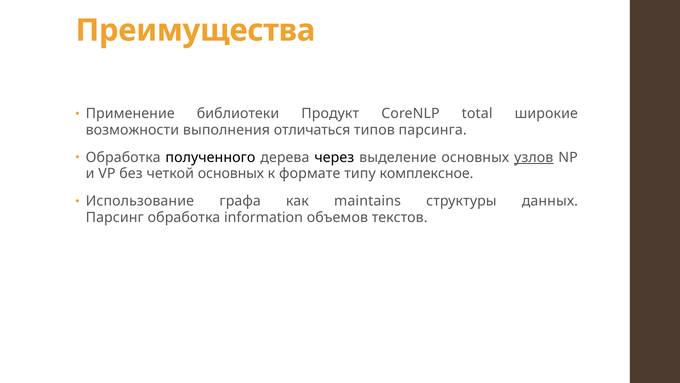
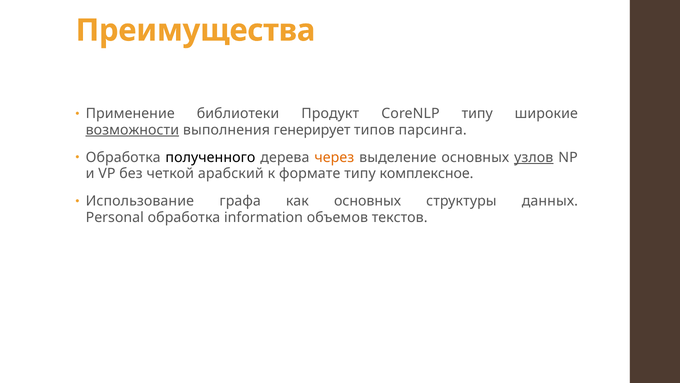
CoreNLP total: total -> типу (477, 114)
возможности underline: none -> present (132, 130)
отличаться: отличаться -> генерирует (312, 130)
через colour: black -> orange (334, 157)
четкой основных: основных -> арабский (231, 173)
как maintains: maintains -> основных (368, 201)
Парсинг: Парсинг -> Personal (115, 217)
